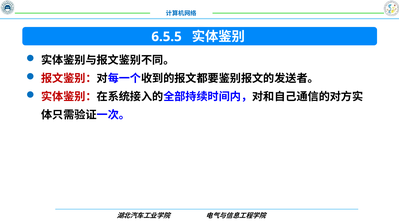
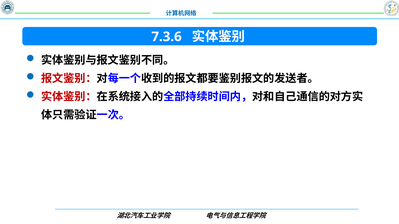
6.5.5: 6.5.5 -> 7.3.6 (167, 37)
